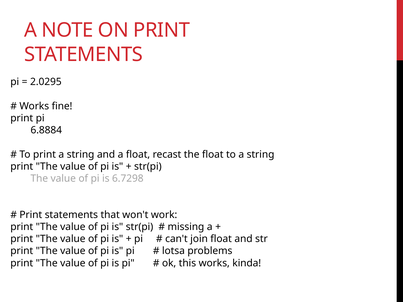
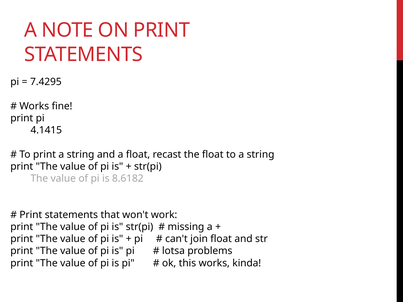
2.0295: 2.0295 -> 7.4295 (46, 82)
6.8884: 6.8884 -> 4.1415 (46, 130)
6.7298: 6.7298 -> 8.6182 (128, 179)
